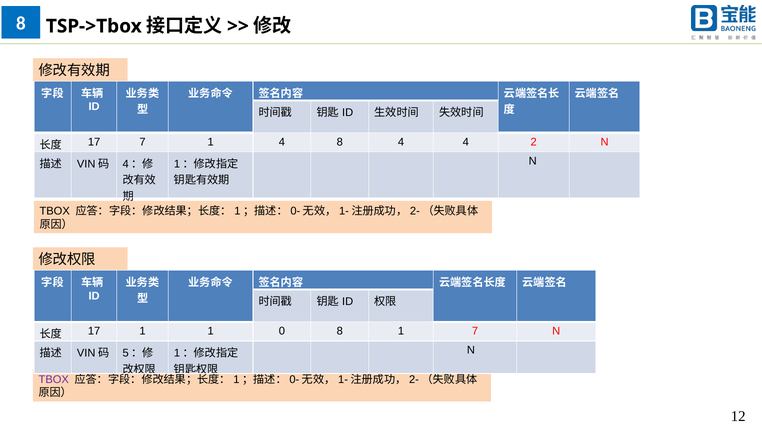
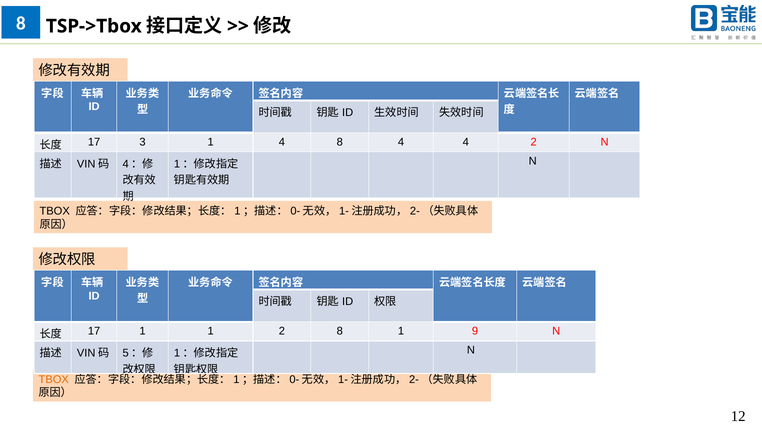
17 7: 7 -> 3 (143, 142)
1 0: 0 -> 2 (282, 331)
1 7: 7 -> 9 (475, 331)
TBOX colour: purple -> orange (54, 379)
